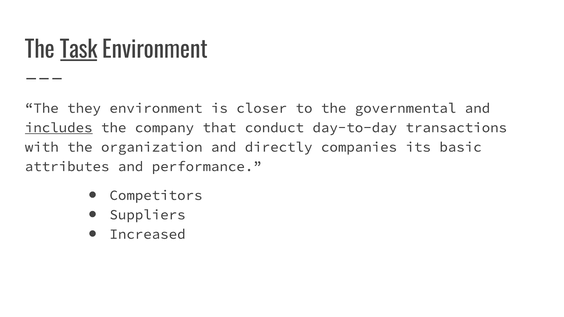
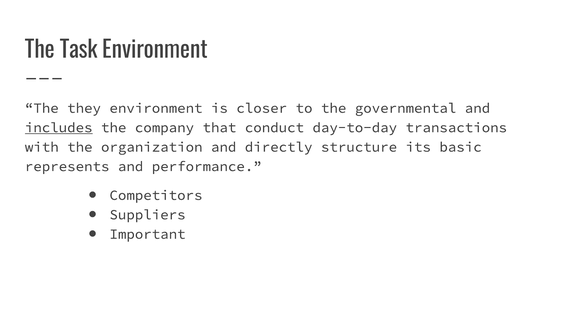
Task underline: present -> none (79, 50)
companies: companies -> structure (359, 147)
attributes: attributes -> represents (67, 167)
Increased: Increased -> Important (148, 234)
